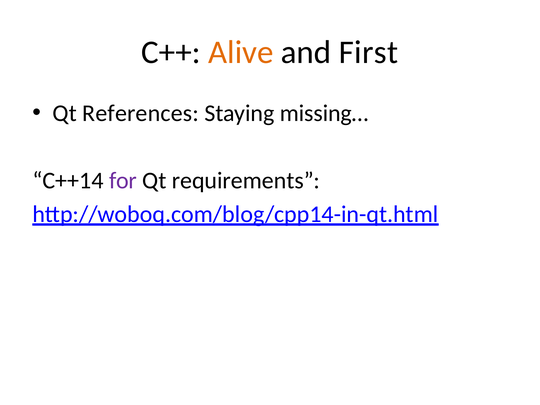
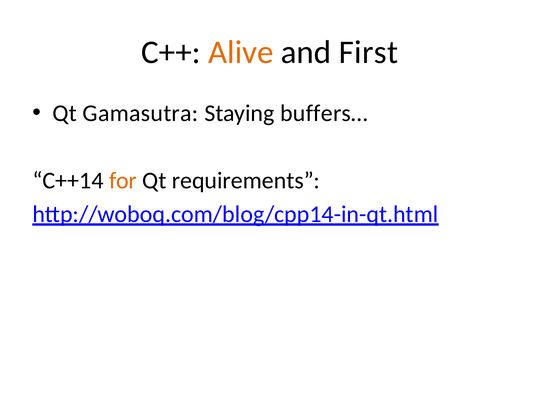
References: References -> Gamasutra (140, 113)
missing…: missing… -> buffers… (324, 113)
for colour: purple -> orange (123, 181)
